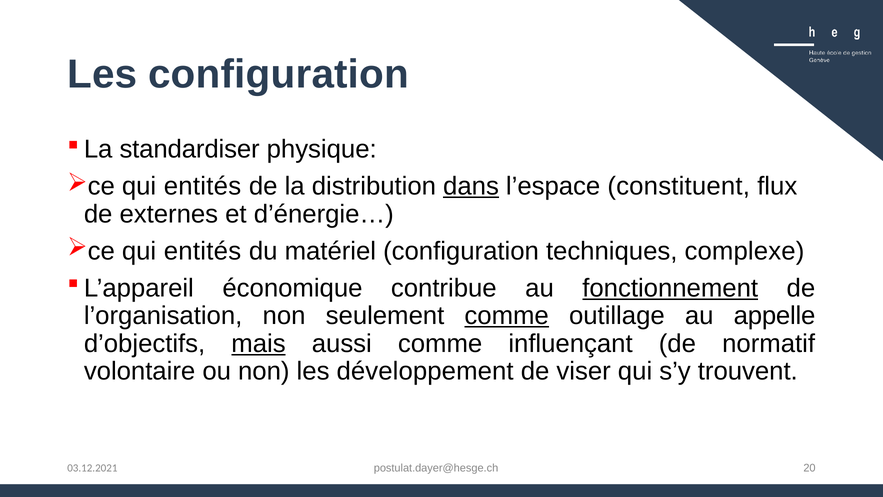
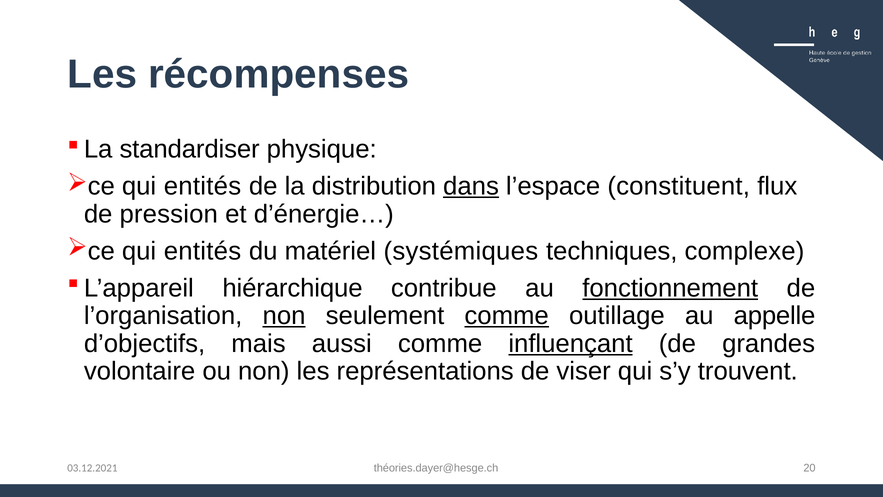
Les configuration: configuration -> récompenses (279, 74)
externes: externes -> pression (169, 214)
matériel configuration: configuration -> systémiques (461, 251)
économique: économique -> hiérarchique (293, 288)
non underline: none -> present (284, 316)
mais underline: present -> none (259, 343)
influençant underline: none -> present (571, 343)
normatif: normatif -> grandes (769, 343)
développement: développement -> représentations (425, 371)
postulat.dayer@hesge.ch: postulat.dayer@hesge.ch -> théories.dayer@hesge.ch (436, 468)
